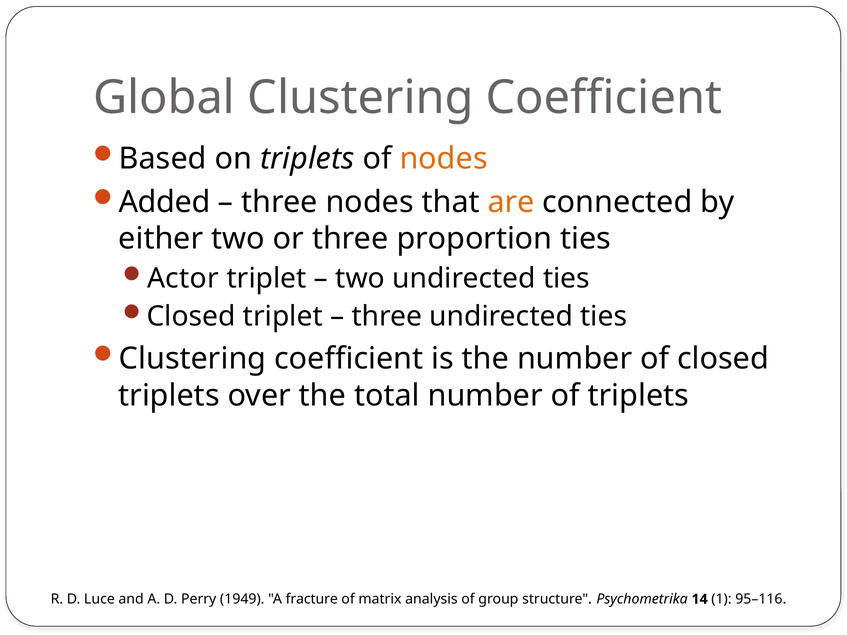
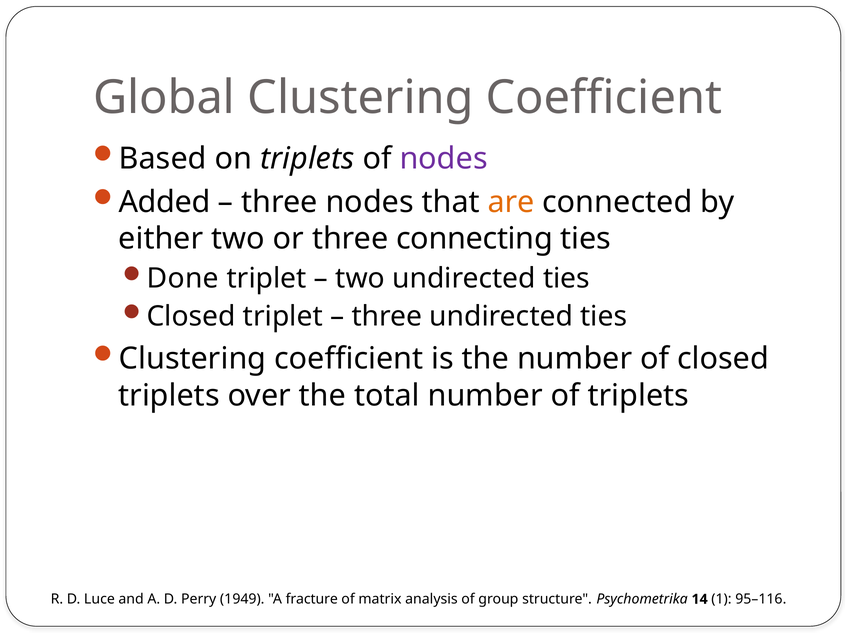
nodes colour: orange -> purple (444, 159)
proportion: proportion -> connecting (474, 239)
Actor: Actor -> Done (183, 278)
